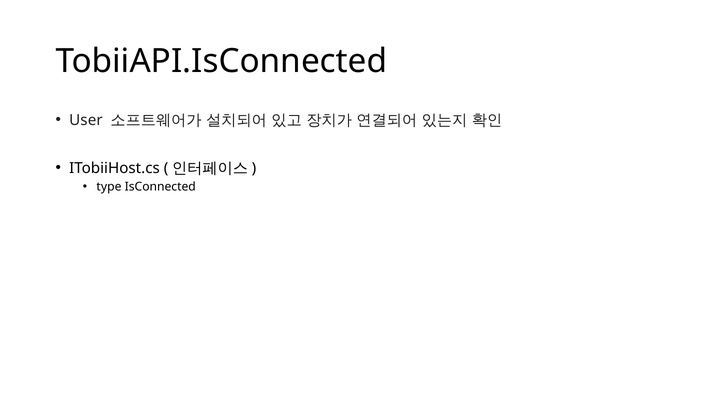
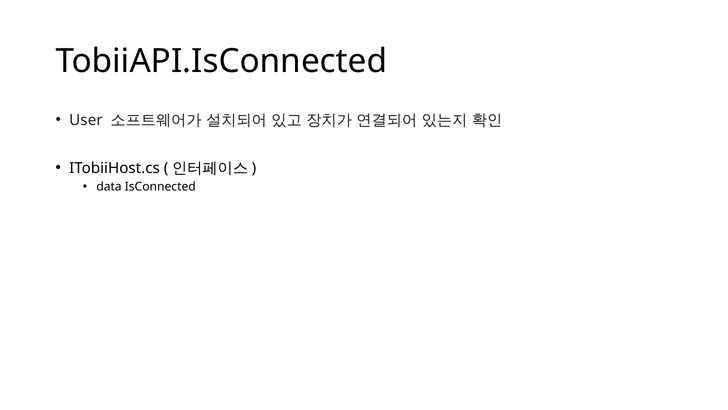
type: type -> data (109, 186)
